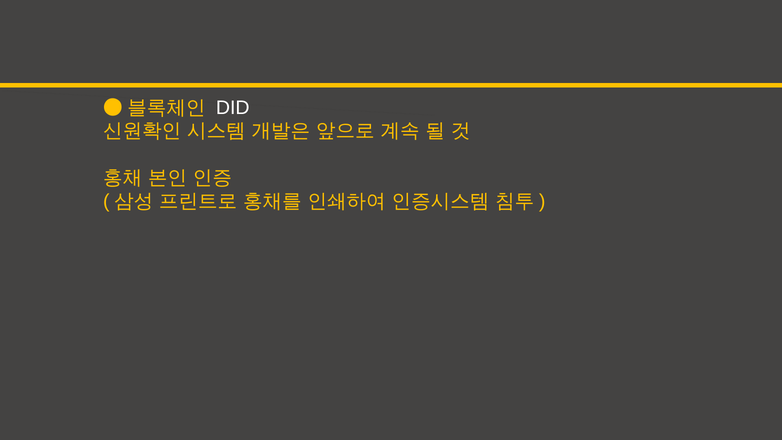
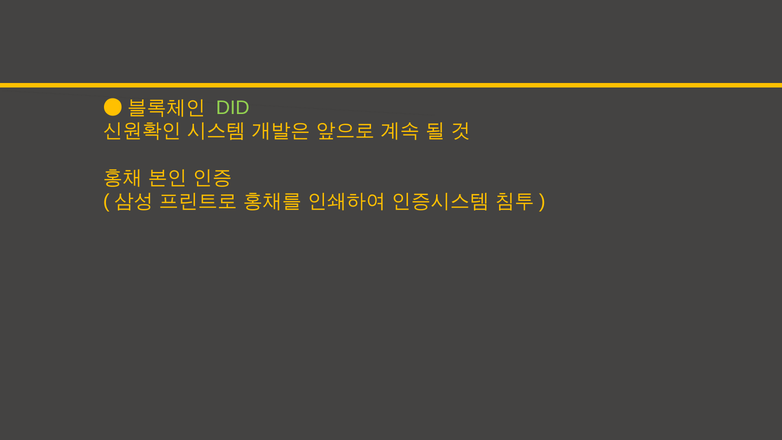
DID colour: white -> light green (233, 108)
